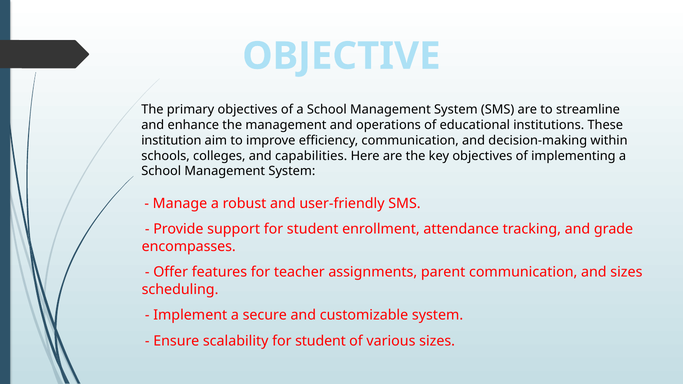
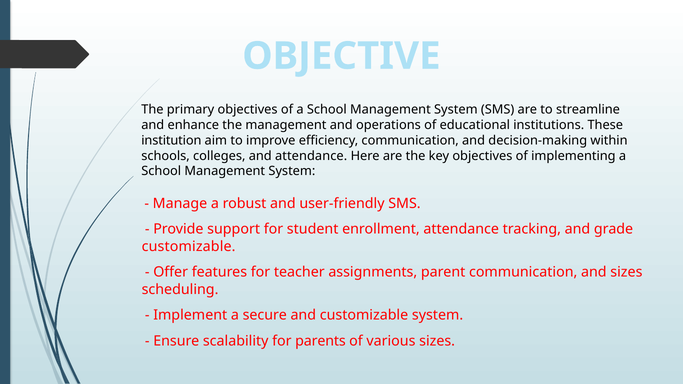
and capabilities: capabilities -> attendance (311, 156)
encompasses: encompasses -> customizable (189, 247)
scalability for student: student -> parents (320, 341)
